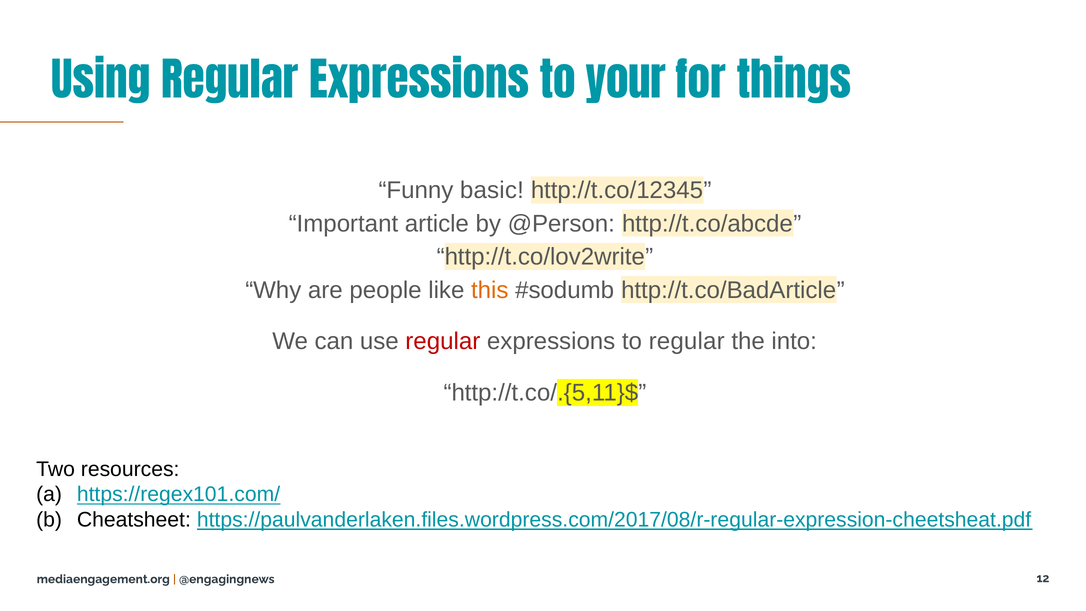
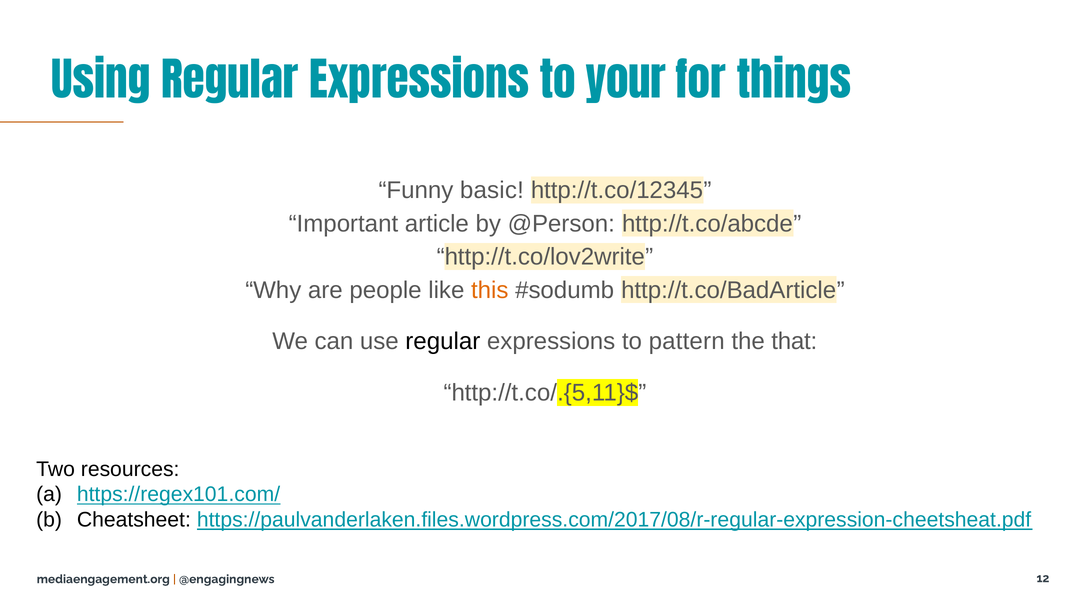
regular colour: red -> black (443, 341)
to regular: regular -> pattern (687, 341)
into: into -> that (794, 341)
